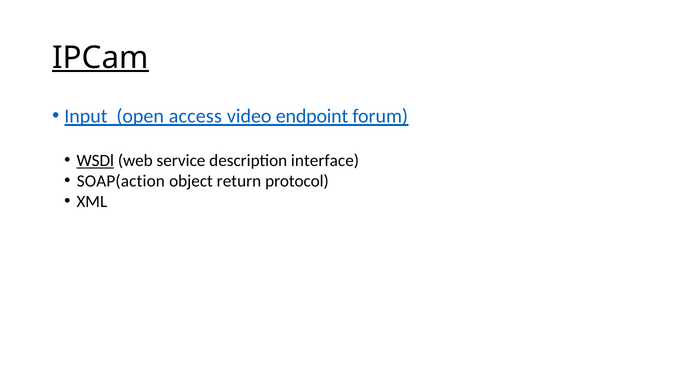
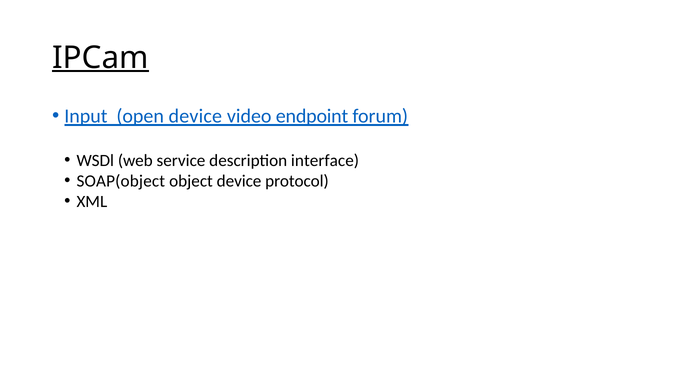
open access: access -> device (195, 116)
WSDl underline: present -> none (95, 160)
SOAP(action: SOAP(action -> SOAP(object (121, 181)
object return: return -> device (239, 181)
